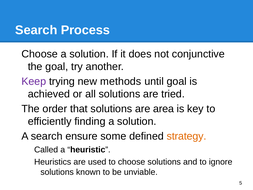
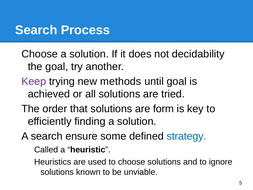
conjunctive: conjunctive -> decidability (198, 54)
area: area -> form (164, 109)
strategy colour: orange -> blue (187, 136)
